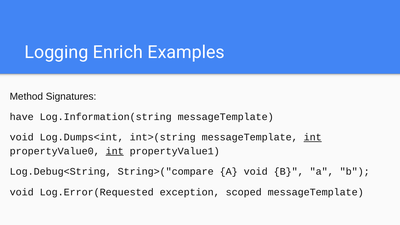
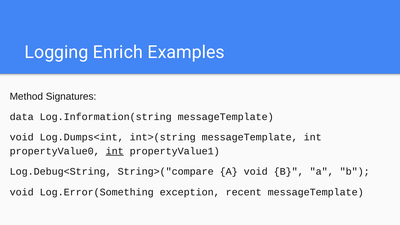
have: have -> data (22, 117)
int underline: present -> none (313, 137)
Log.Error(Requested: Log.Error(Requested -> Log.Error(Something (97, 192)
scoped: scoped -> recent (244, 192)
